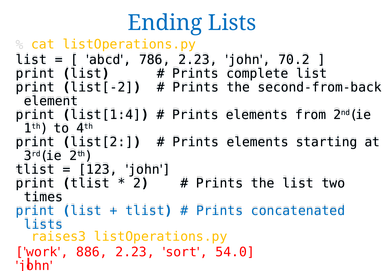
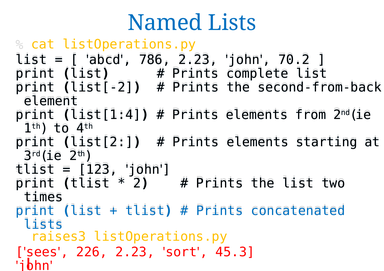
Ending: Ending -> Named (165, 23)
work: work -> sees (42, 252)
886: 886 -> 226 (92, 252)
54.0: 54.0 -> 45.3 (235, 252)
